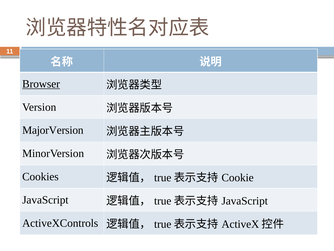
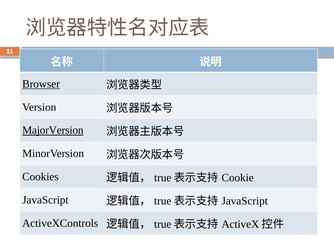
MajorVersion underline: none -> present (53, 130)
